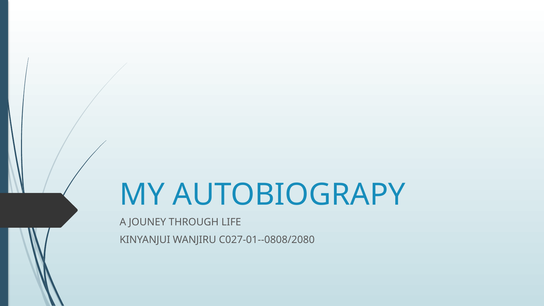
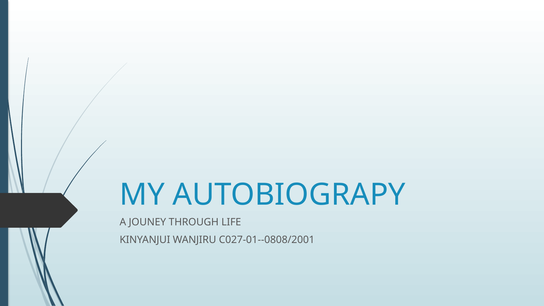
C027-01--0808/2080: C027-01--0808/2080 -> C027-01--0808/2001 (267, 240)
